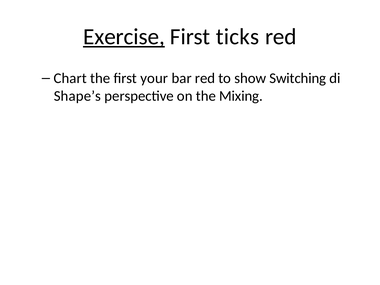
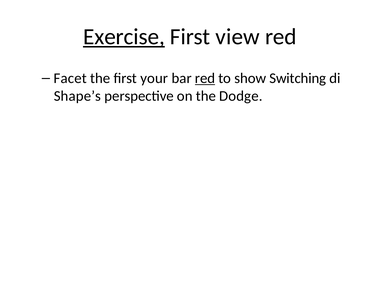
ticks: ticks -> view (238, 37)
Chart: Chart -> Facet (70, 78)
red underline: none -> present (205, 78)
Mixing: Mixing -> Dodge (241, 96)
